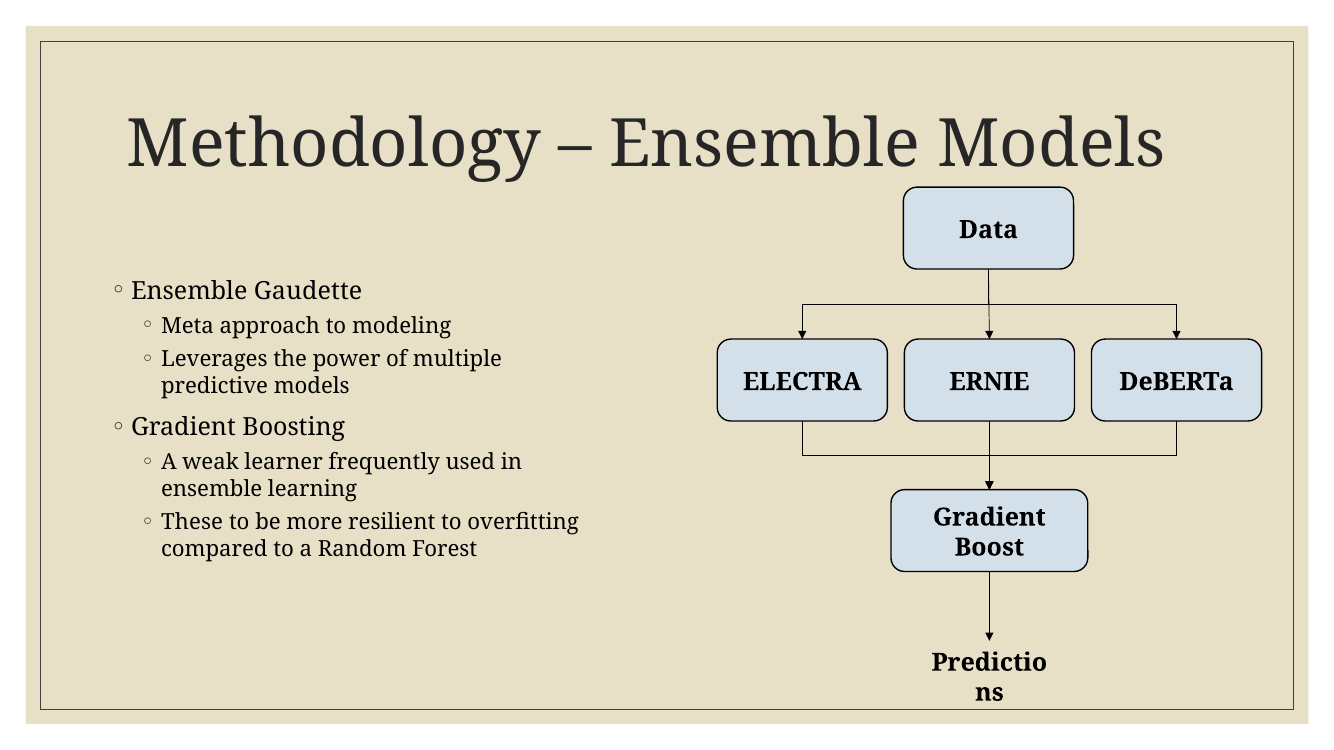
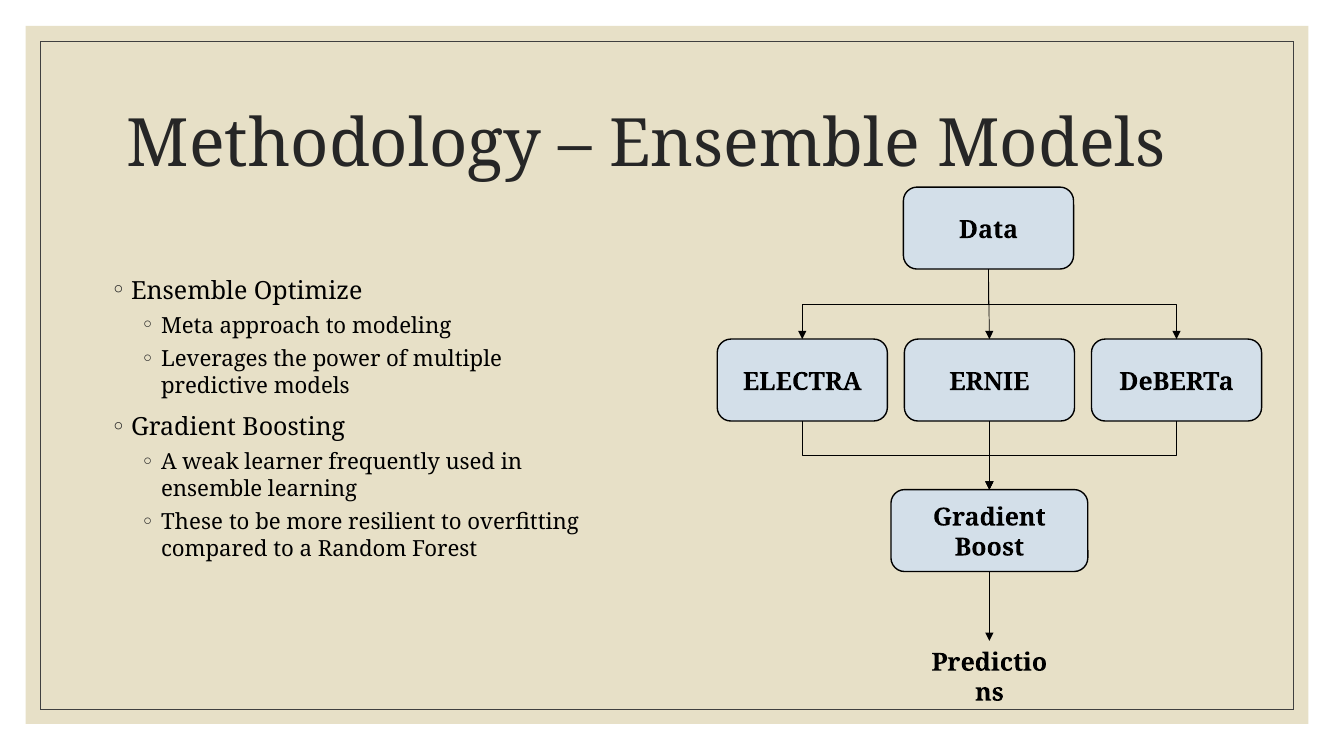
Gaudette: Gaudette -> Optimize (308, 291)
